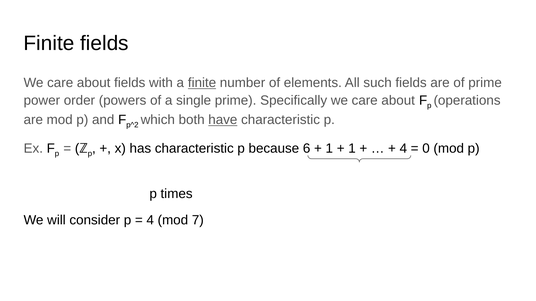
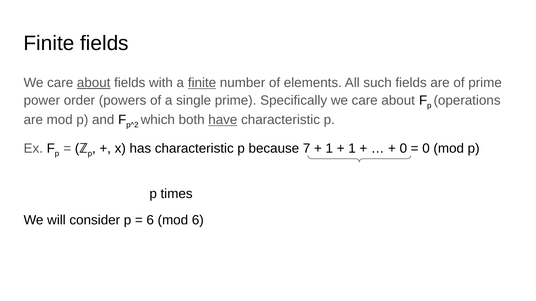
about underline: none -> present (94, 83)
6: 6 -> 7 (307, 149)
4: 4 -> 0 (403, 149)
4: 4 -> 6 (150, 220)
mod 7: 7 -> 6 (198, 220)
